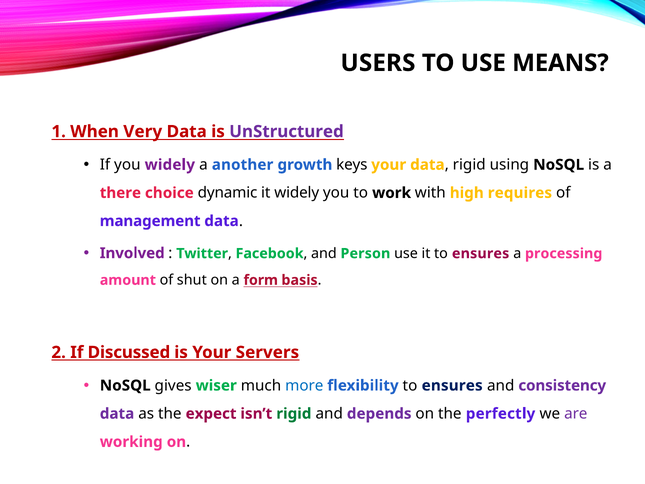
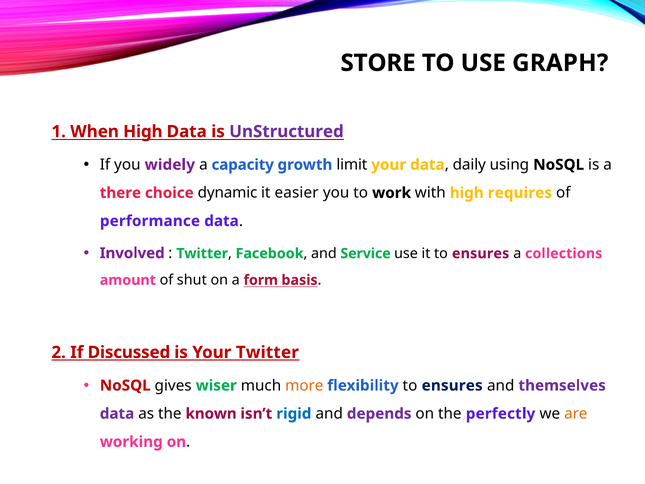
USERS: USERS -> STORE (378, 63)
MEANS: MEANS -> GRAPH (560, 63)
When Very: Very -> High (143, 131)
another: another -> capacity (243, 165)
keys: keys -> limit (352, 165)
data rigid: rigid -> daily (469, 165)
it widely: widely -> easier (297, 193)
management: management -> performance (150, 221)
Person: Person -> Service (366, 253)
processing: processing -> collections (564, 253)
Your Servers: Servers -> Twitter (267, 352)
NoSQL colour: black -> red (125, 385)
more colour: blue -> orange (304, 385)
consistency: consistency -> themselves (562, 385)
expect: expect -> known (211, 413)
rigid colour: green -> blue (294, 413)
are colour: purple -> orange (576, 413)
